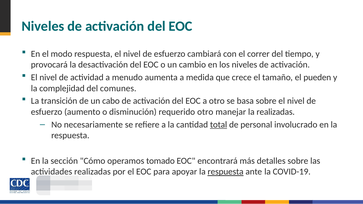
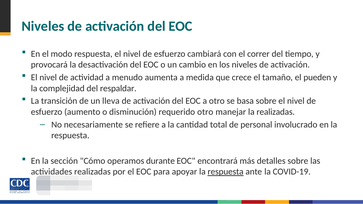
comunes: comunes -> respaldar (118, 88)
cabo: cabo -> lleva (111, 101)
total underline: present -> none (219, 125)
tomado: tomado -> durante (160, 161)
